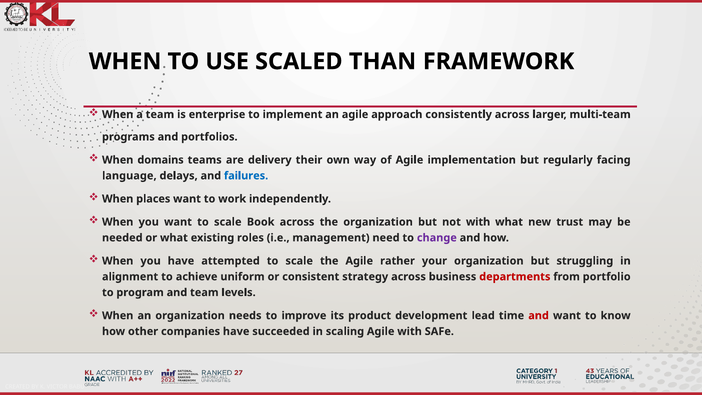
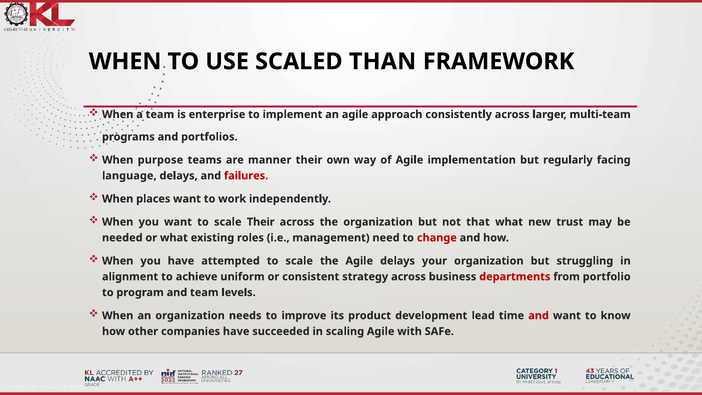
domains: domains -> purpose (160, 160)
delivery: delivery -> manner (270, 160)
failures colour: blue -> red (246, 176)
scale Book: Book -> Their (261, 222)
not with: with -> that (478, 222)
change colour: purple -> red (437, 238)
Agile rather: rather -> delays (397, 261)
